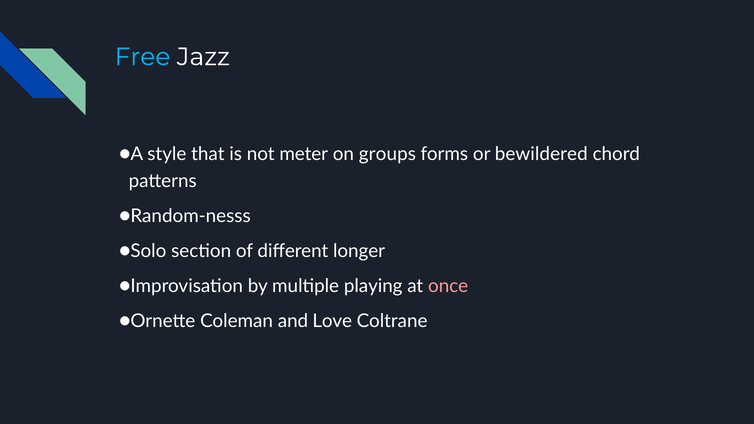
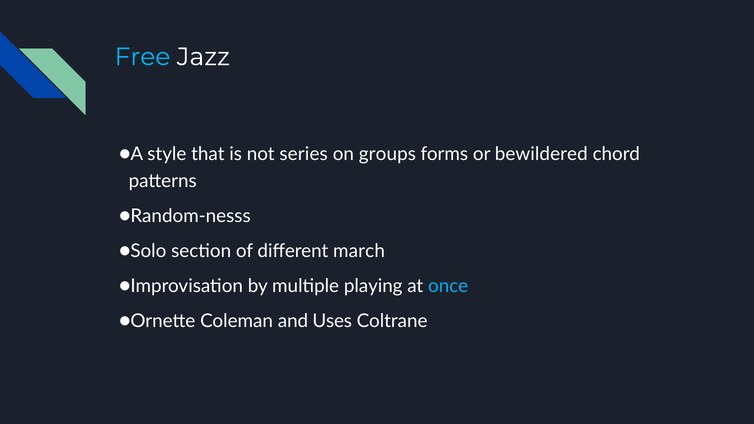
meter: meter -> series (304, 154)
longer: longer -> march (359, 251)
once colour: pink -> light blue (448, 286)
Love: Love -> Uses (332, 321)
